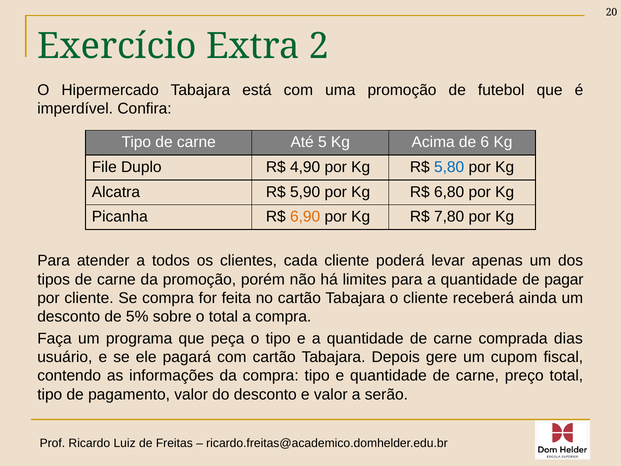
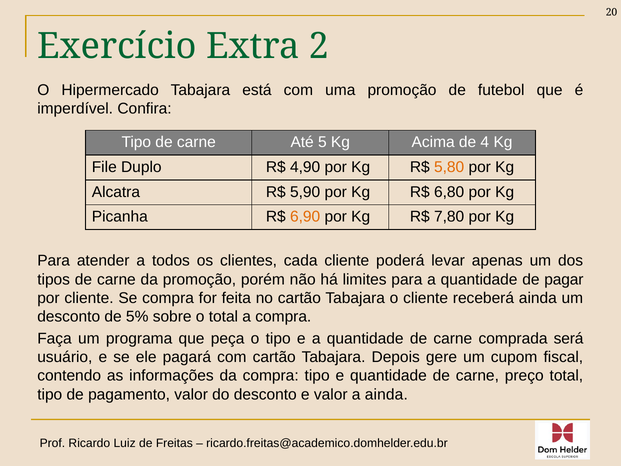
6: 6 -> 4 (485, 142)
5,80 colour: blue -> orange (449, 167)
dias: dias -> será (569, 338)
a serão: serão -> ainda (386, 394)
